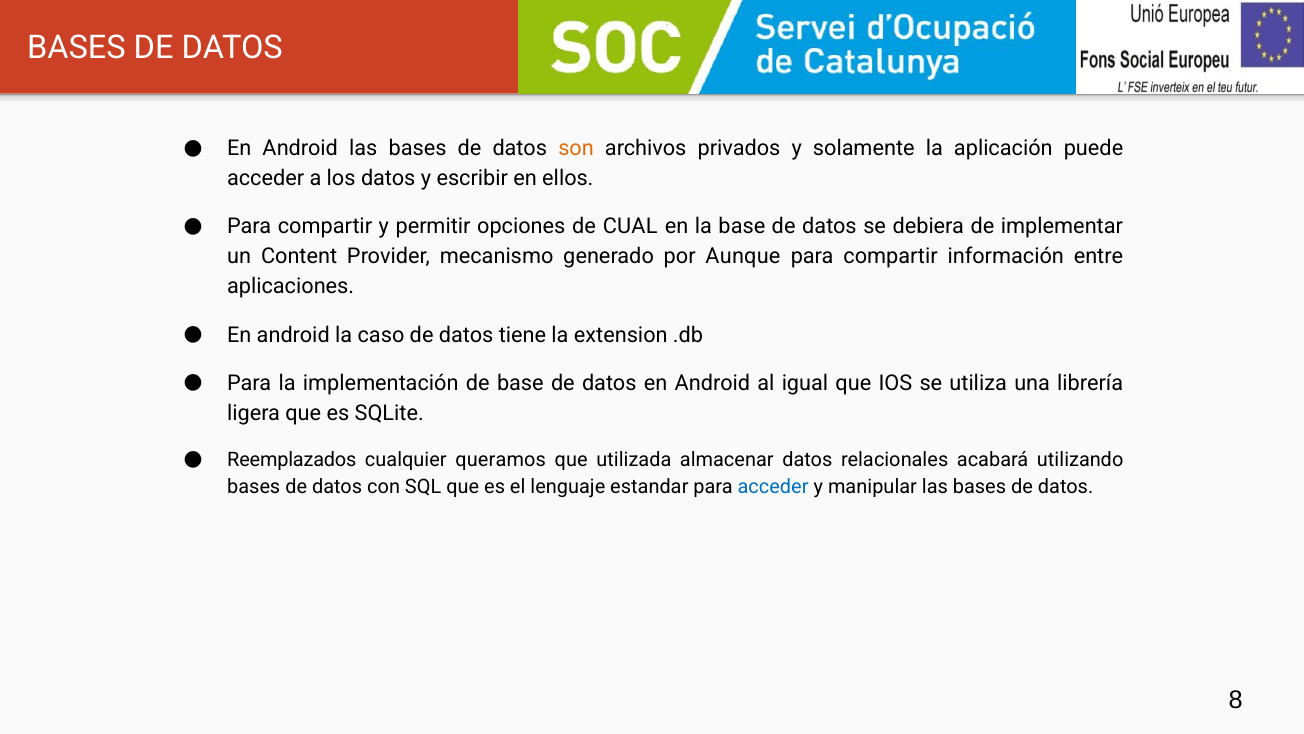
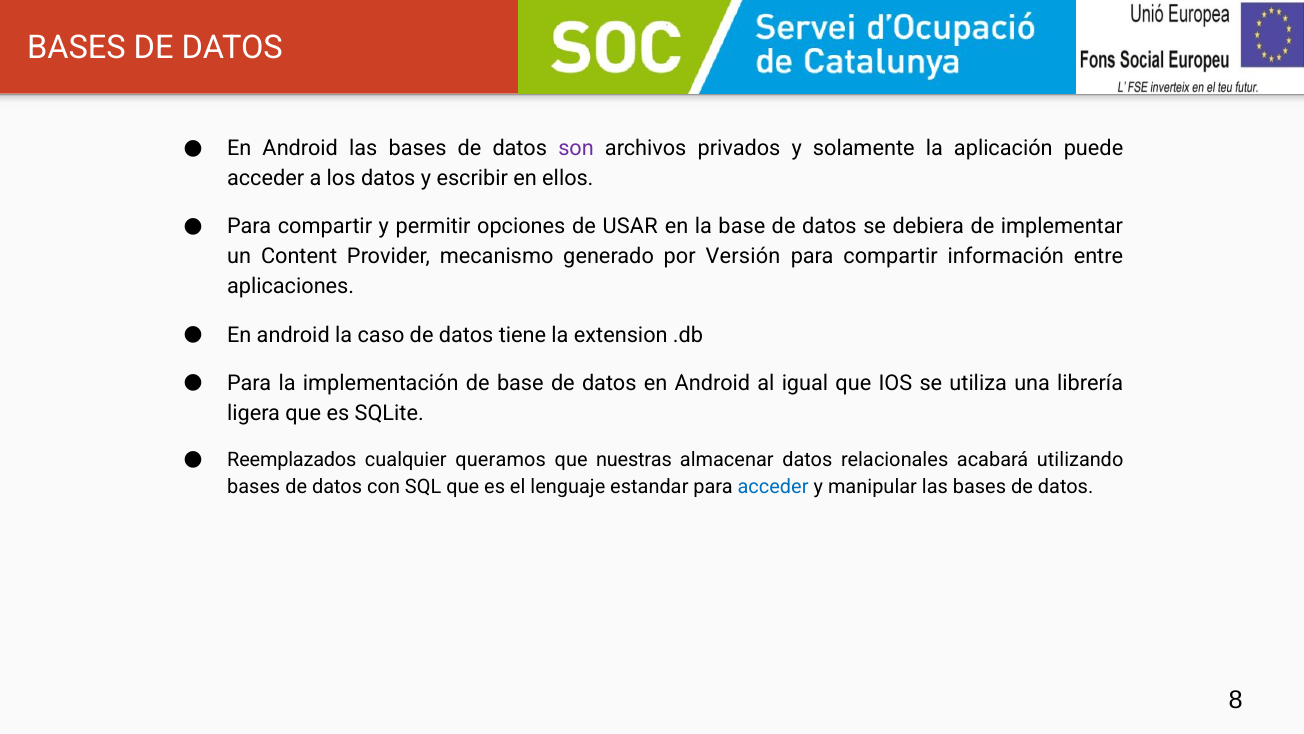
son colour: orange -> purple (576, 149)
CUAL: CUAL -> USAR (630, 227)
Aunque: Aunque -> Versión (743, 257)
utilizada: utilizada -> nuestras (634, 459)
